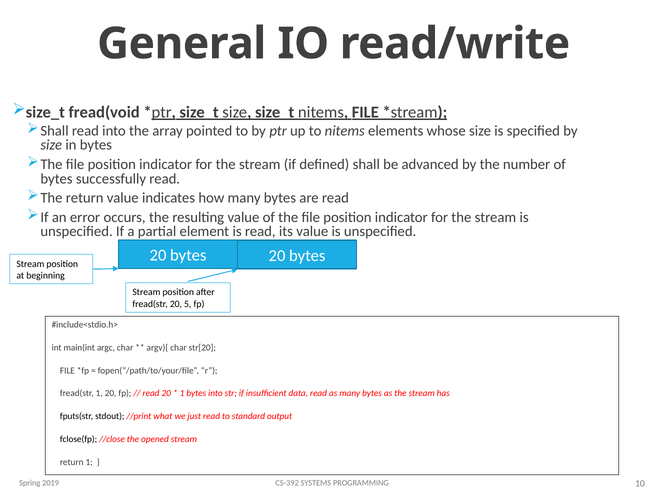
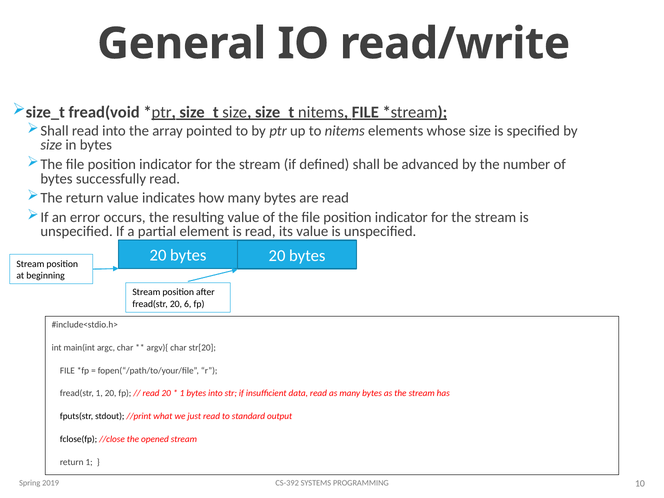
5: 5 -> 6 (188, 304)
